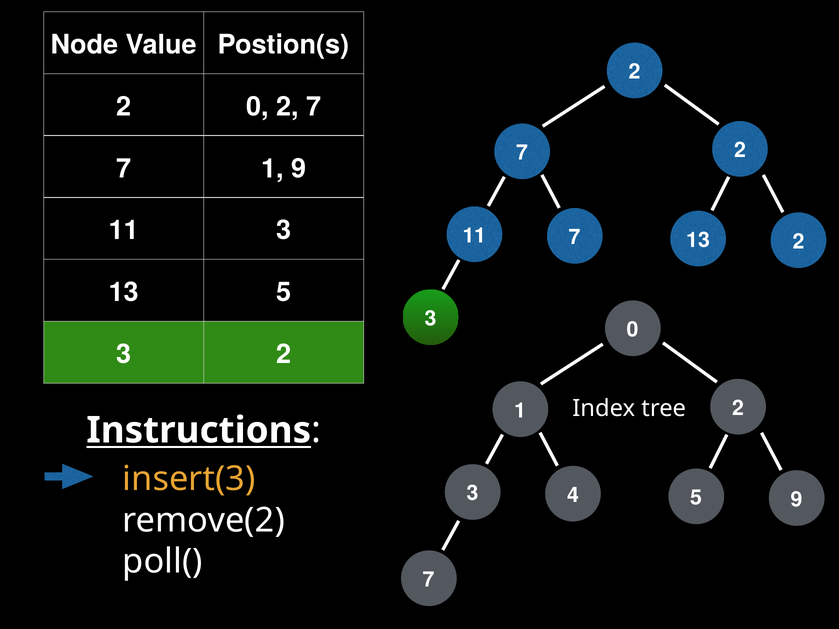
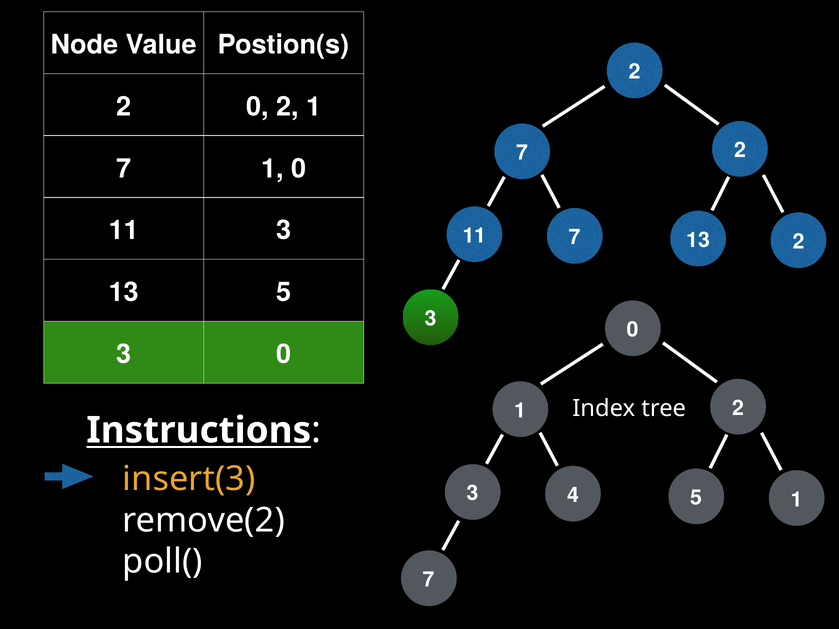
0 2 7: 7 -> 1 (314, 107)
1 9: 9 -> 0 (299, 169)
2: 2 -> 0 (284, 355)
3 9: 9 -> 1 (797, 500)
